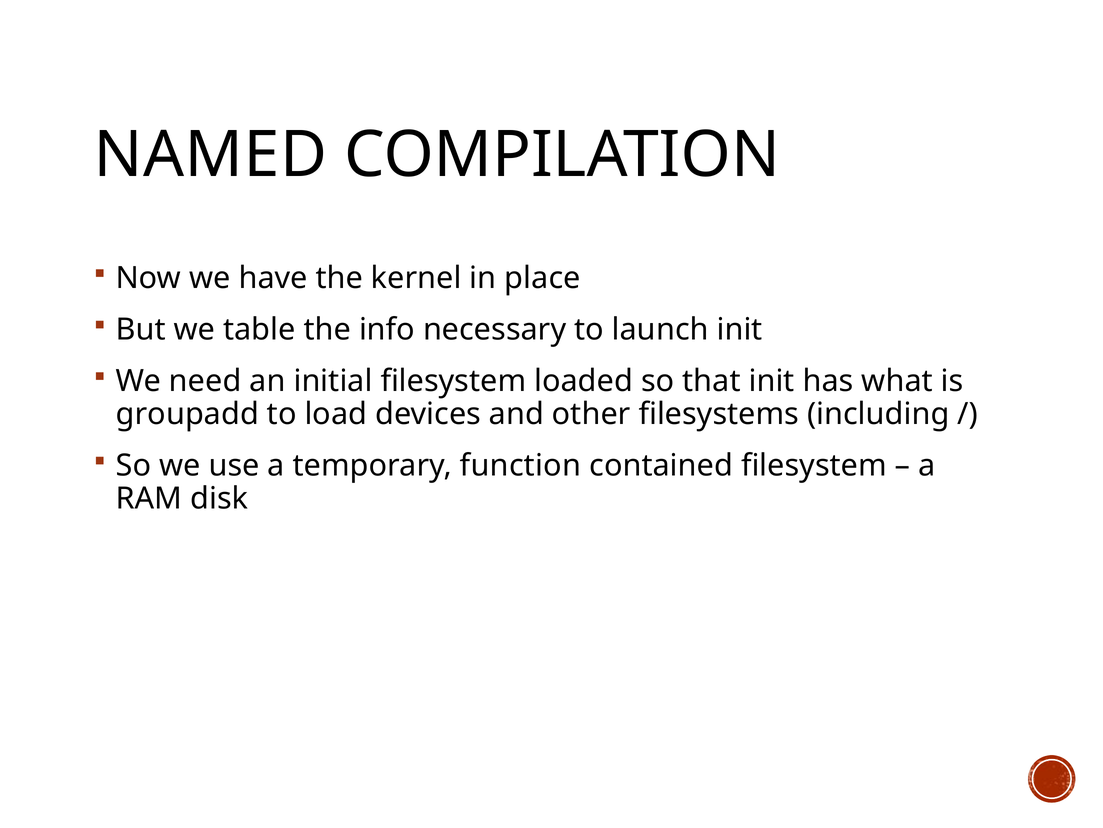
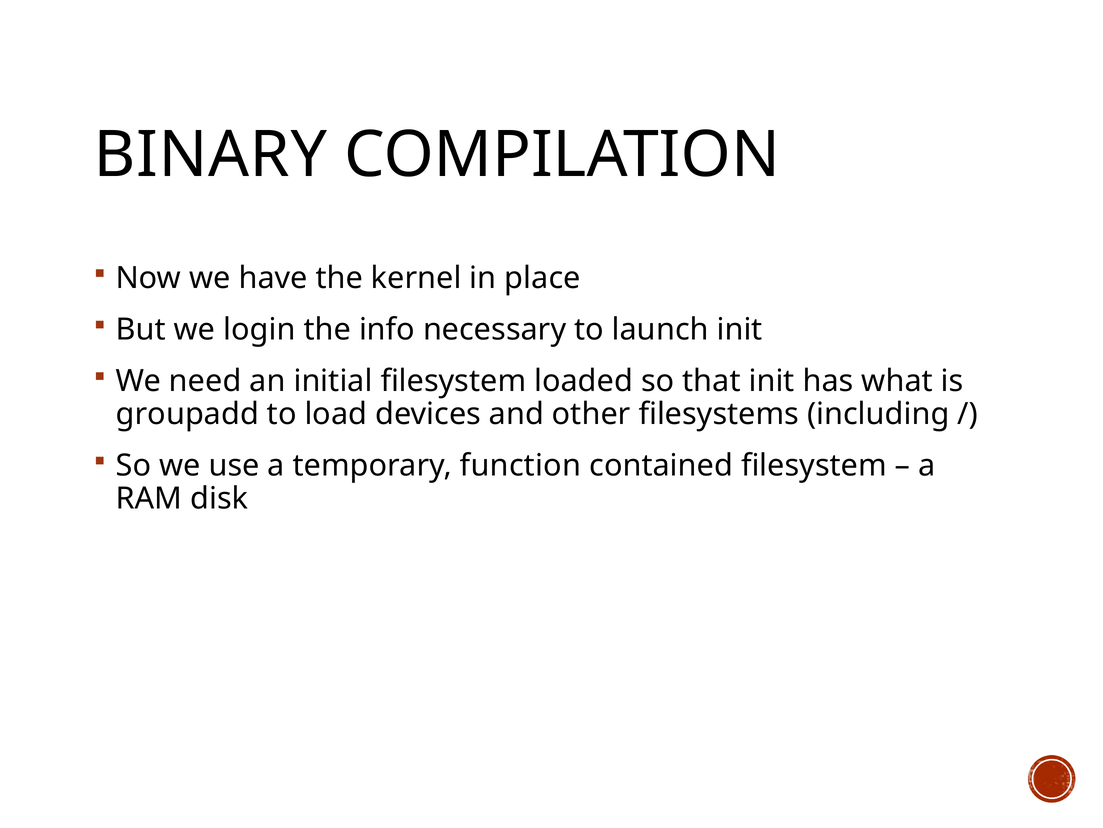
NAMED: NAMED -> BINARY (210, 155)
table: table -> login (259, 329)
